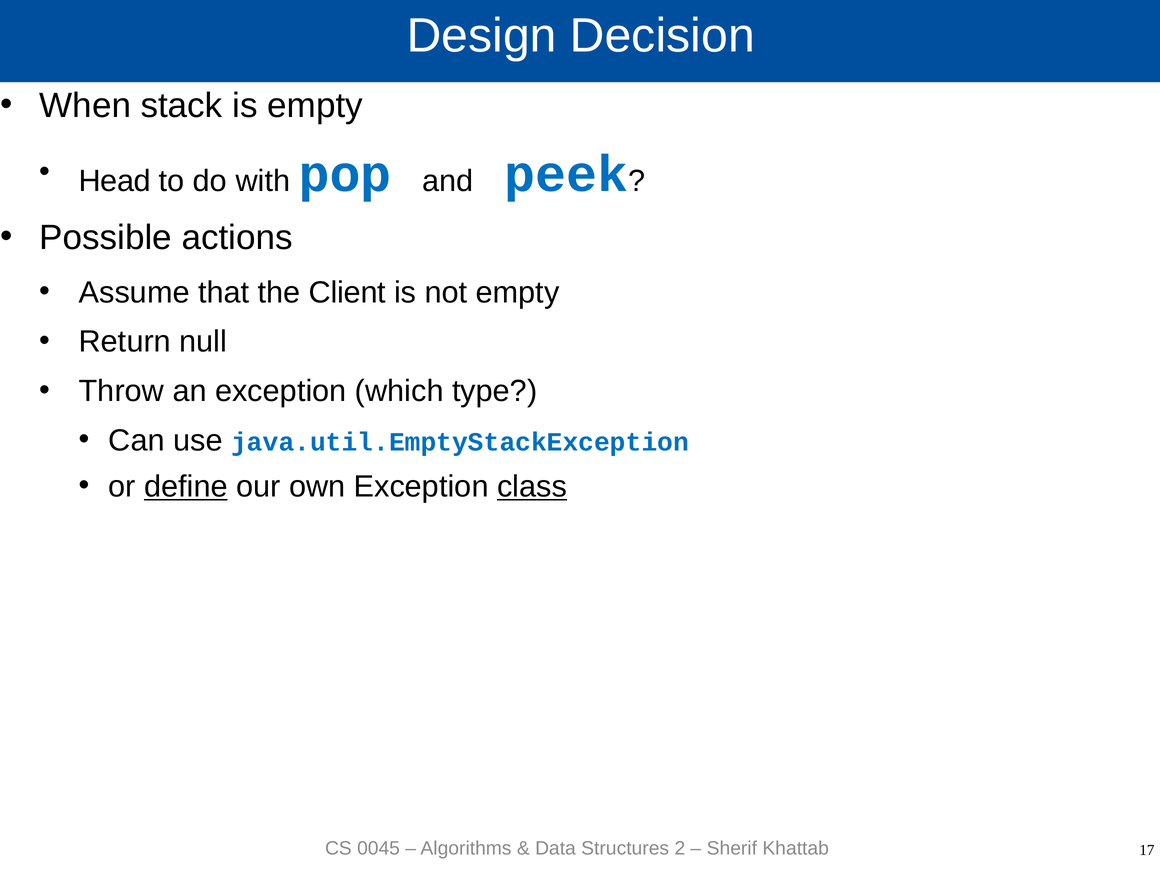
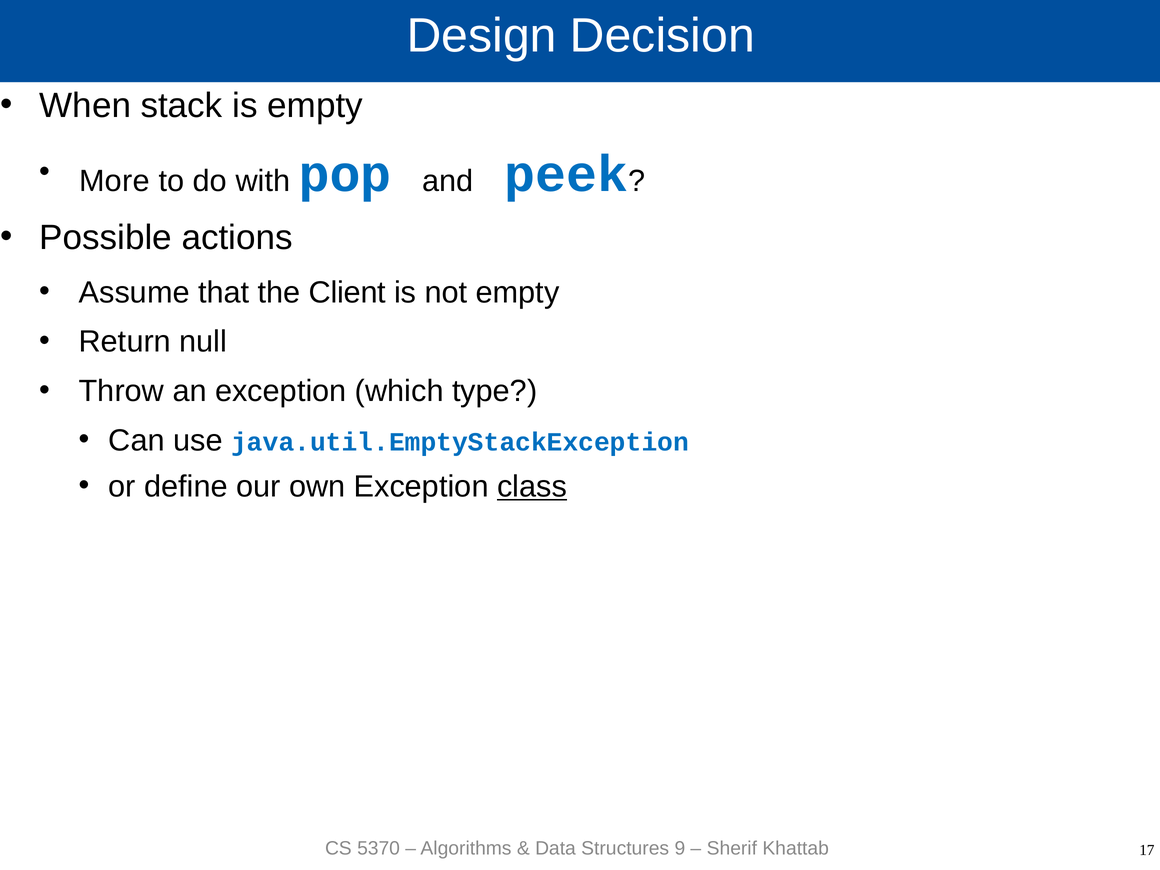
Head: Head -> More (114, 181)
define underline: present -> none (186, 487)
0045: 0045 -> 5370 (379, 848)
2: 2 -> 9 (680, 848)
